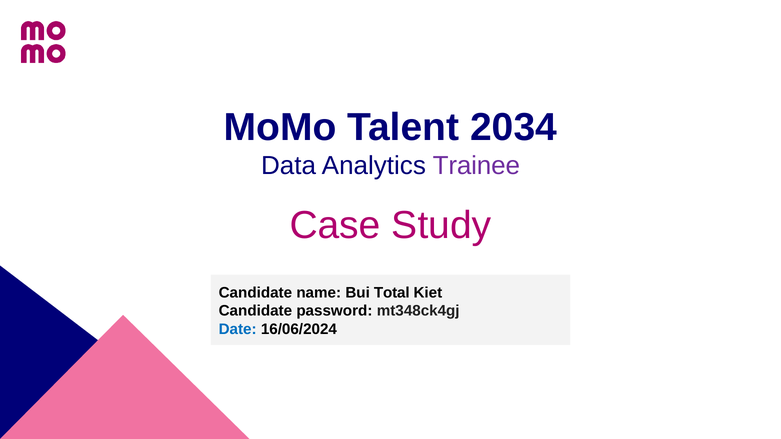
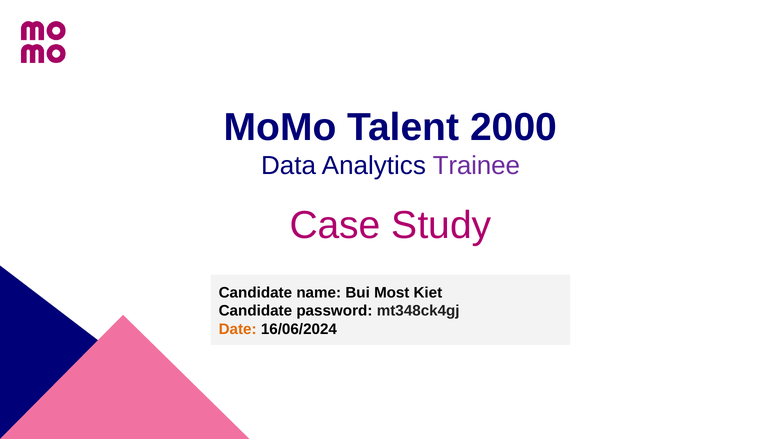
2034: 2034 -> 2000 (514, 127)
Total: Total -> Most (392, 293)
Date colour: blue -> orange (238, 329)
